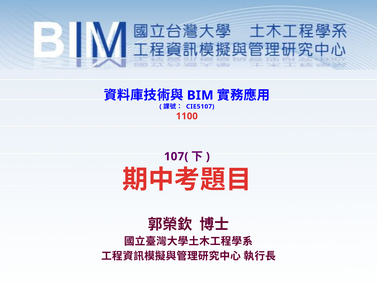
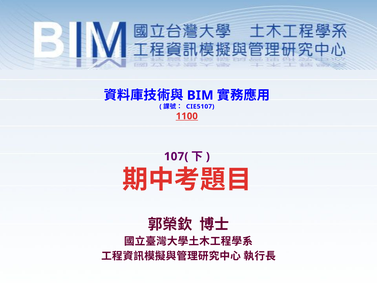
1100 underline: none -> present (187, 116)
